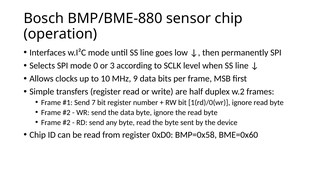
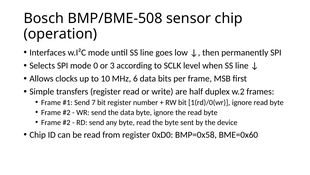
BMP/BME-880: BMP/BME-880 -> BMP/BME-508 (115, 18)
9: 9 -> 6 (135, 78)
